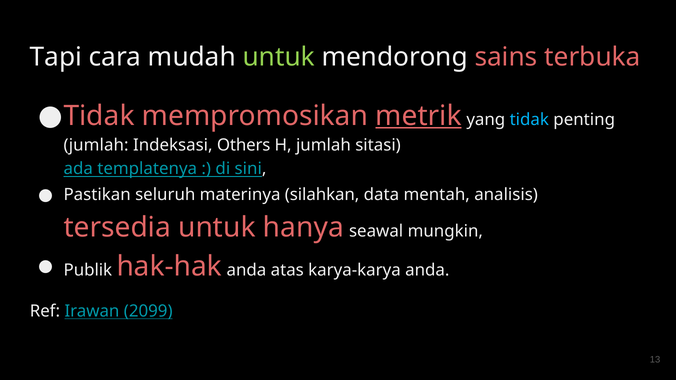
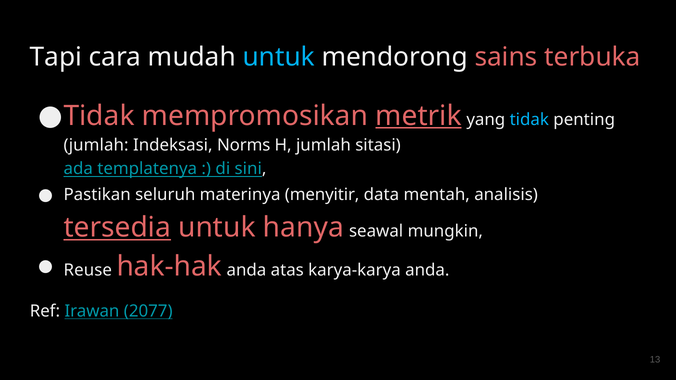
untuk colour: light green -> light blue (279, 57)
Others: Others -> Norms (244, 145)
silahkan: silahkan -> menyitir (322, 195)
tersedia underline: none -> present (117, 228)
Publik: Publik -> Reuse (88, 270)
2099: 2099 -> 2077 (148, 311)
